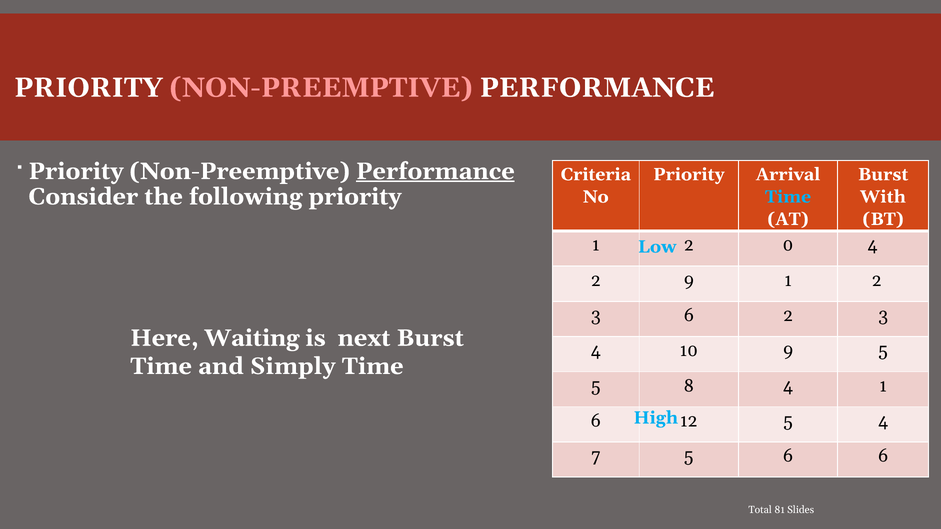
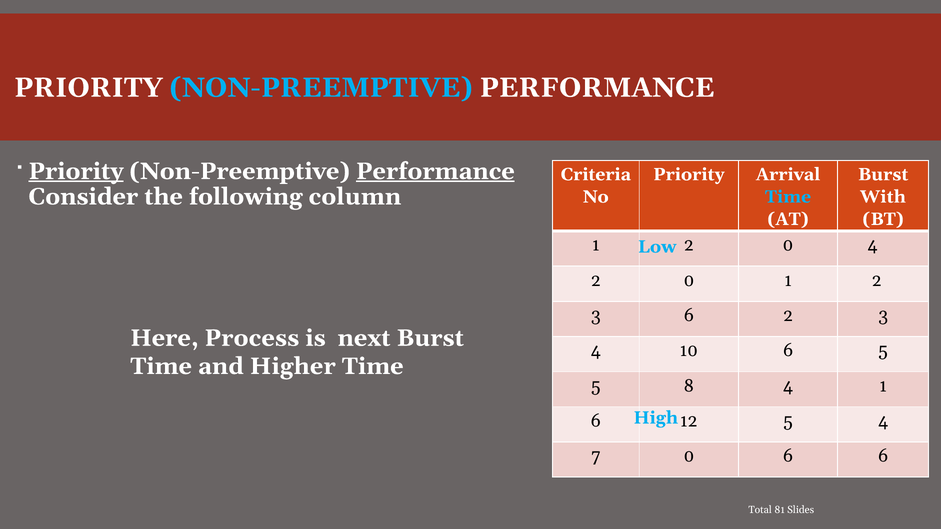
NON-PREEMPTIVE colour: pink -> light blue (321, 88)
Priority underline: none -> present (76, 171)
following priority: priority -> column (355, 197)
9: 9 -> 0 (689, 280)
Waiting: Waiting -> Process (252, 338)
10 9: 9 -> 6 (788, 351)
Simply: Simply -> Higher (293, 366)
7 5: 5 -> 0 (689, 456)
